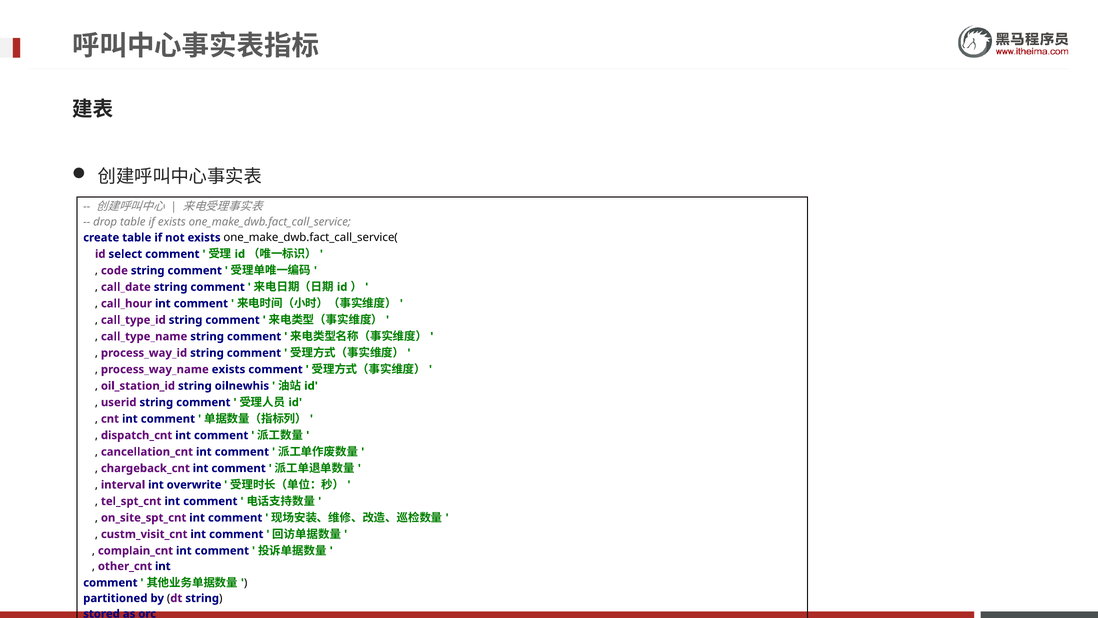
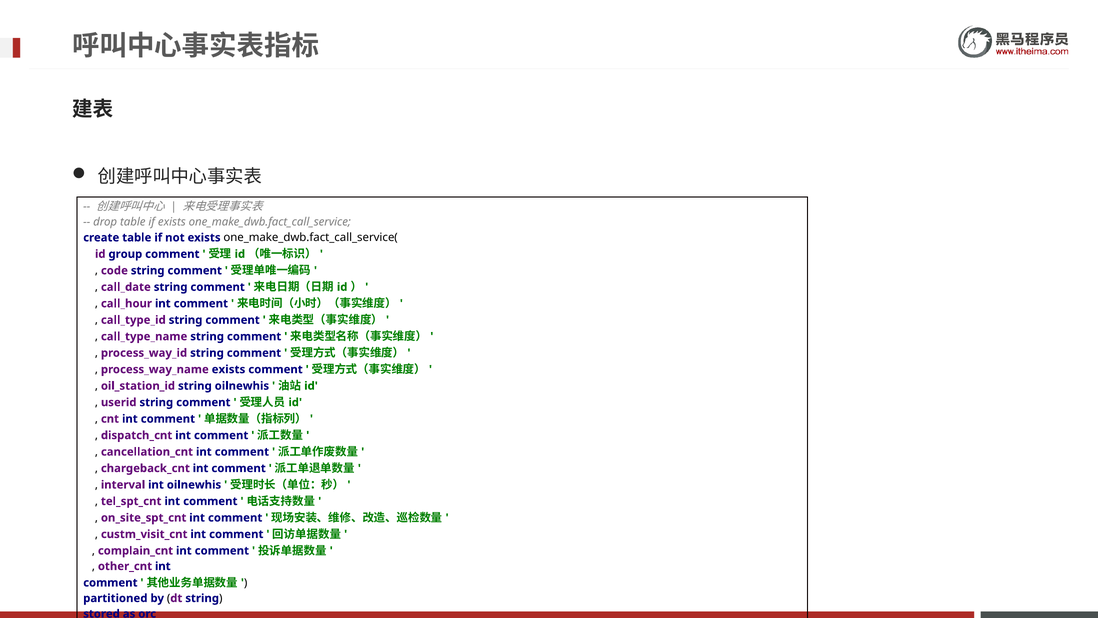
select: select -> group (125, 254)
int overwrite: overwrite -> oilnewhis (194, 485)
